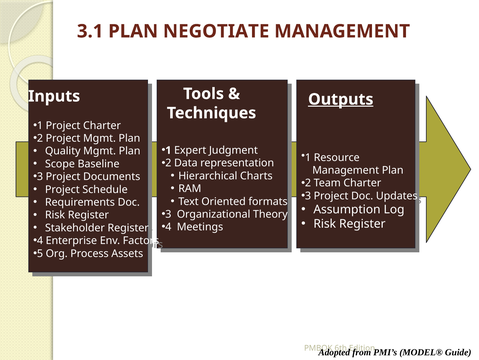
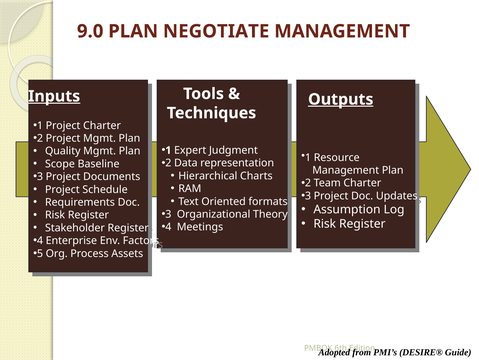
3.1: 3.1 -> 9.0 (90, 31)
Inputs underline: none -> present (54, 96)
MODEL®: MODEL® -> DESIRE® (421, 352)
